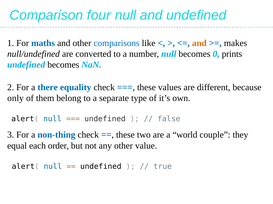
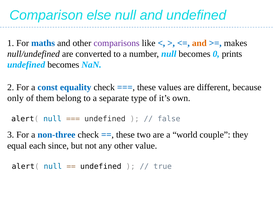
four: four -> else (99, 15)
comparisons colour: blue -> purple (117, 43)
there: there -> const (48, 88)
non-thing: non-thing -> non-three (56, 135)
order: order -> since (58, 146)
